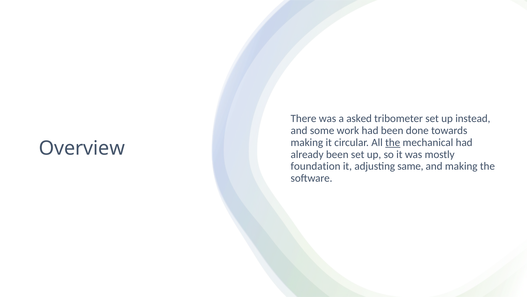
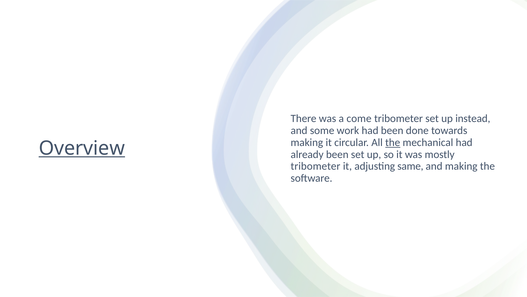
asked: asked -> come (359, 118)
Overview underline: none -> present (82, 148)
foundation: foundation -> tribometer (316, 166)
